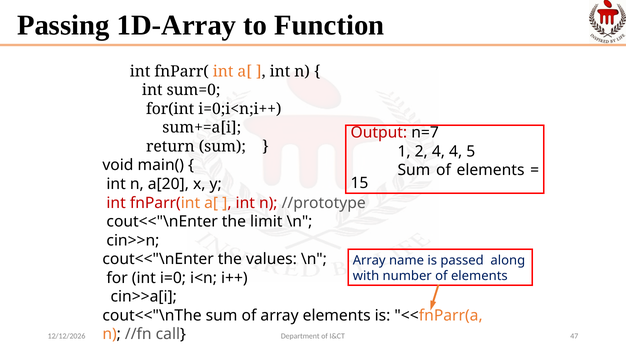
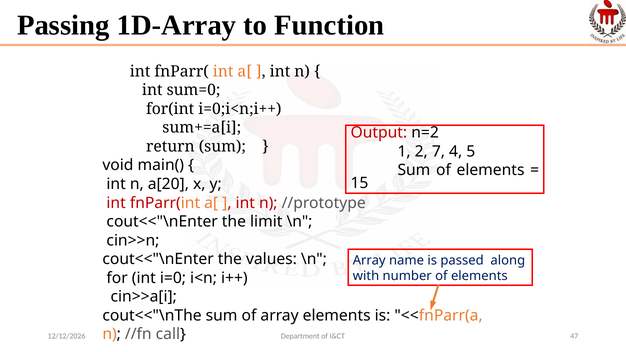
n=7: n=7 -> n=2 (425, 133)
2 4: 4 -> 7 (438, 151)
